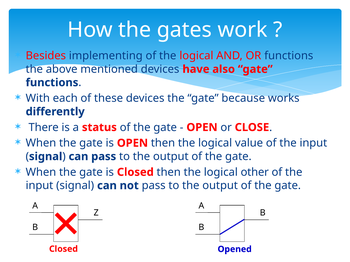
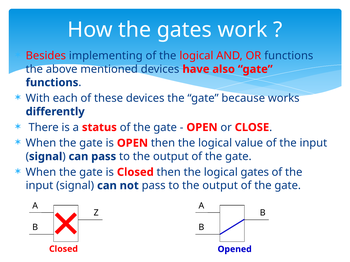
logical other: other -> gates (255, 172)
